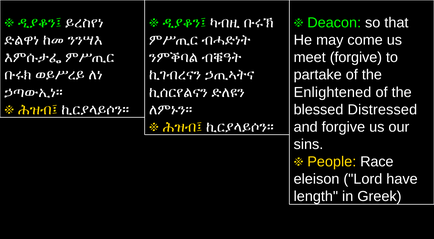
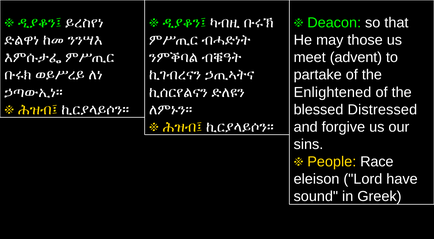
come: come -> those (365, 40)
meet forgive: forgive -> advent (356, 57)
length: length -> sound (316, 196)
